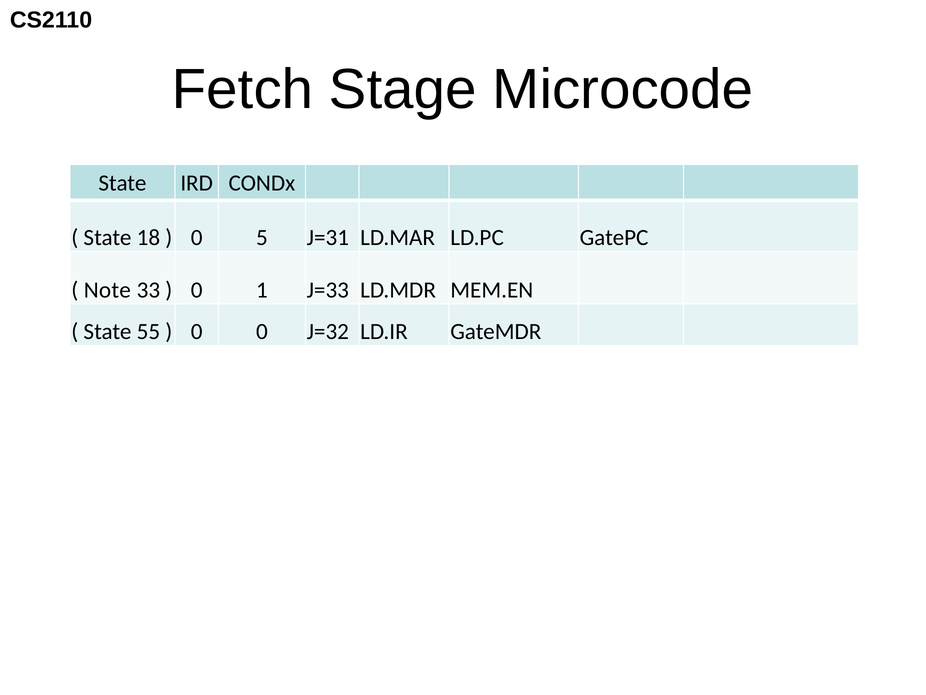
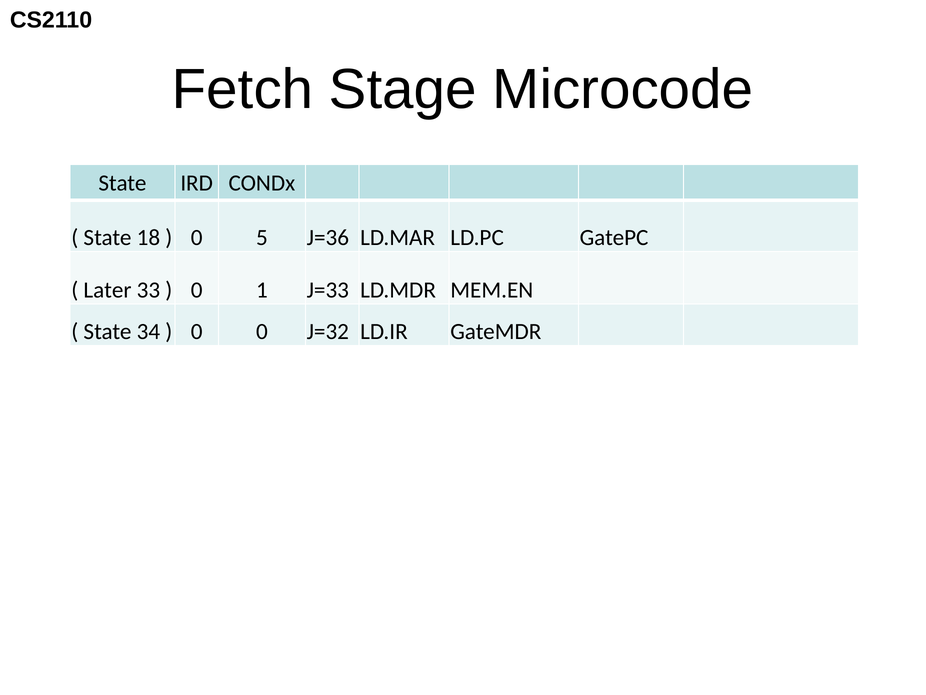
J=31: J=31 -> J=36 (328, 237)
Note: Note -> Later (107, 290)
55: 55 -> 34 (148, 331)
